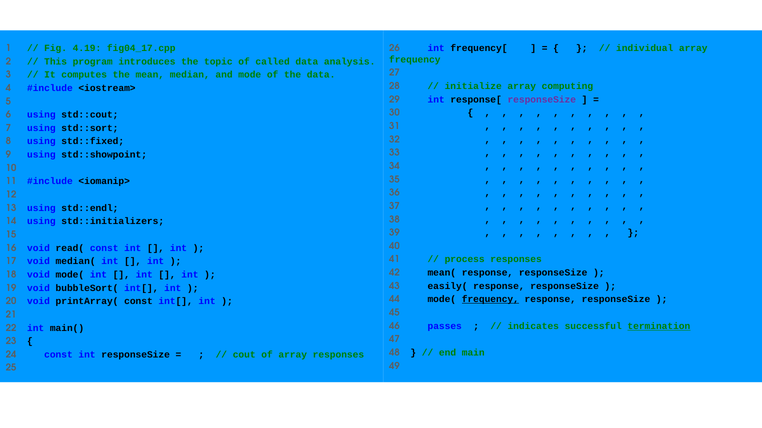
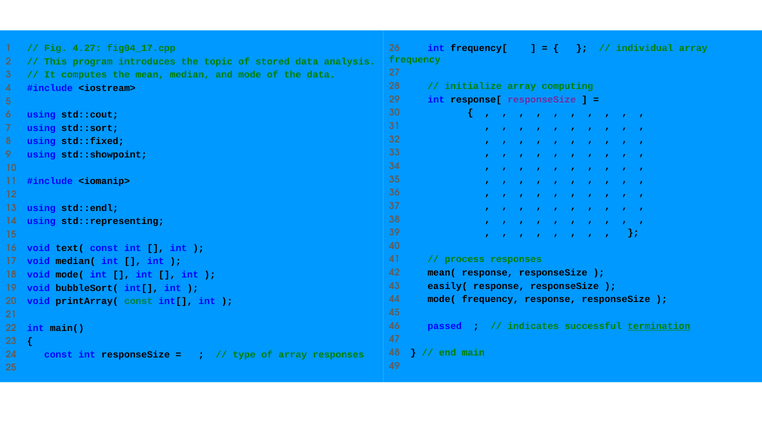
4.19: 4.19 -> 4.27 (87, 48)
called: called -> stored (273, 62)
std::initializers: std::initializers -> std::representing (113, 222)
read(: read( -> text( (70, 248)
frequency underline: present -> none (490, 300)
const colour: black -> green (138, 302)
passes: passes -> passed (445, 326)
cout: cout -> type (244, 355)
